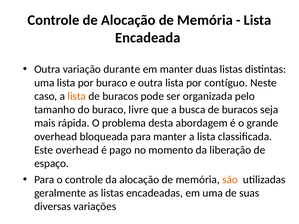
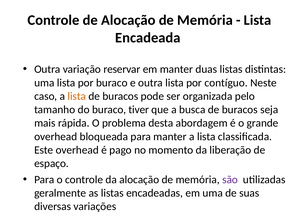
durante: durante -> reservar (122, 69)
livre: livre -> tiver (139, 110)
são colour: orange -> purple (230, 180)
